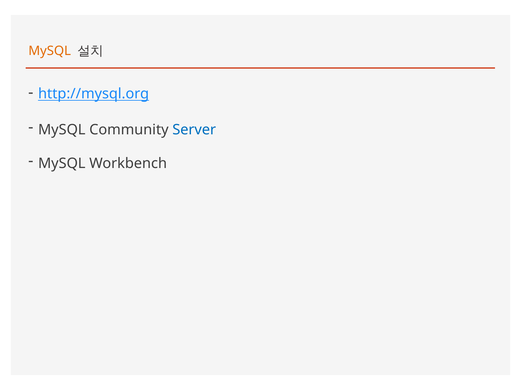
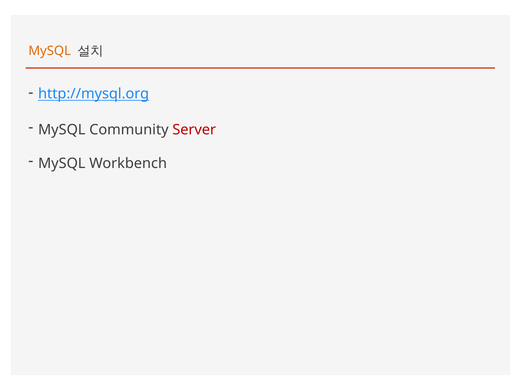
Server colour: blue -> red (194, 130)
